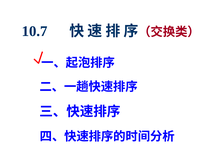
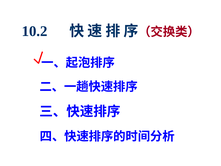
10.7: 10.7 -> 10.2 (35, 31)
